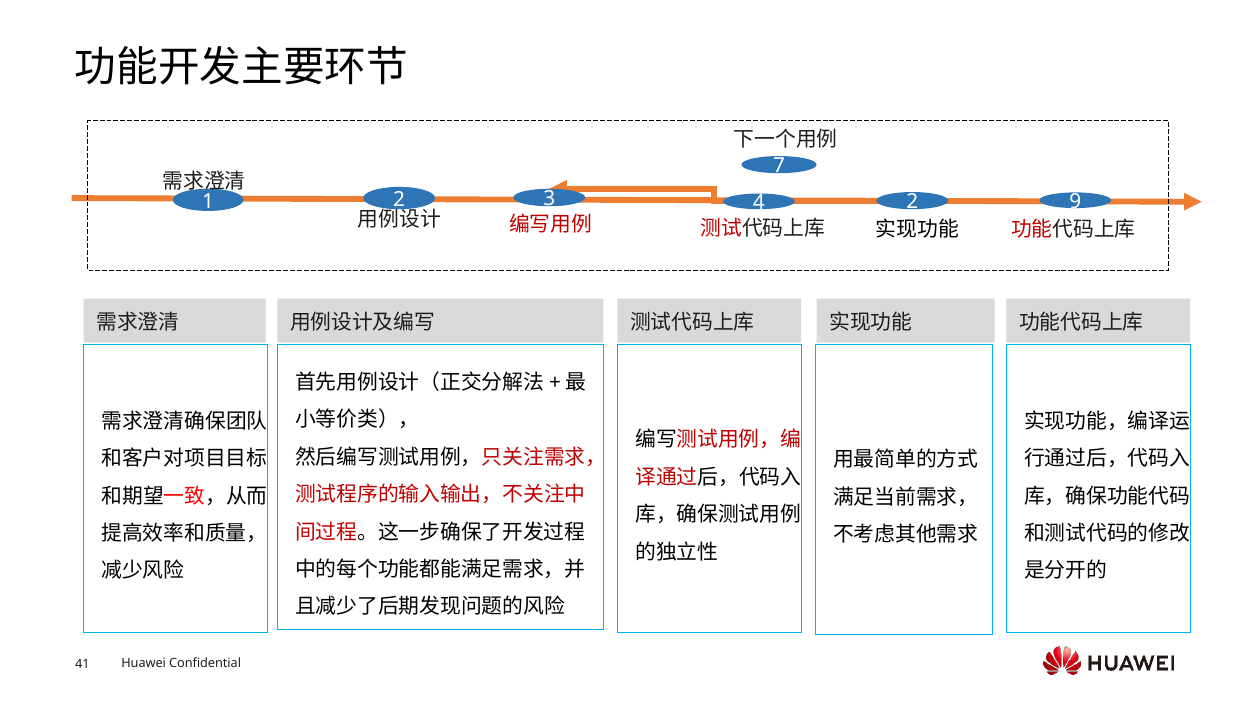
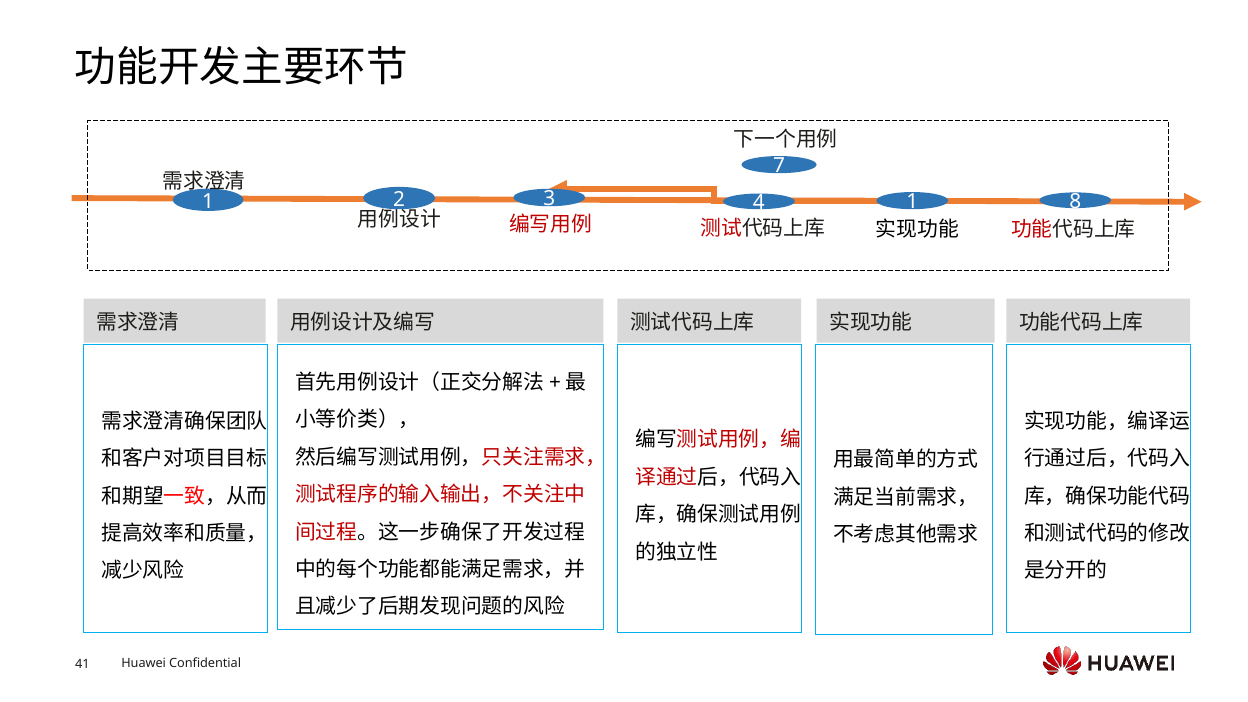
3 2: 2 -> 1 (912, 202)
9: 9 -> 8 (1075, 202)
